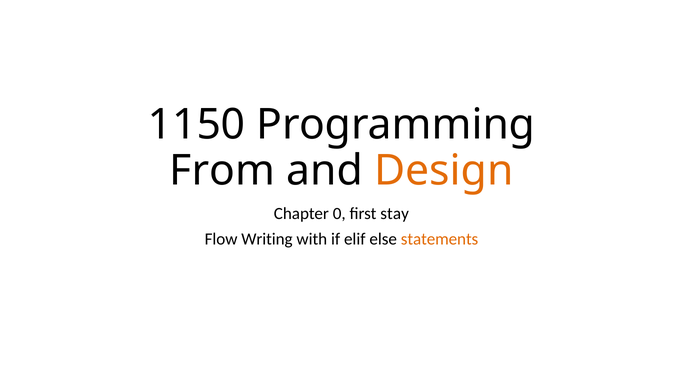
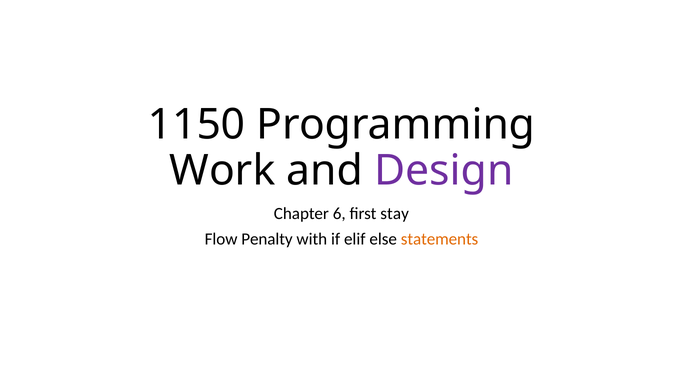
From: From -> Work (222, 171)
Design colour: orange -> purple (444, 171)
0: 0 -> 6 (339, 213)
Writing: Writing -> Penalty (267, 239)
